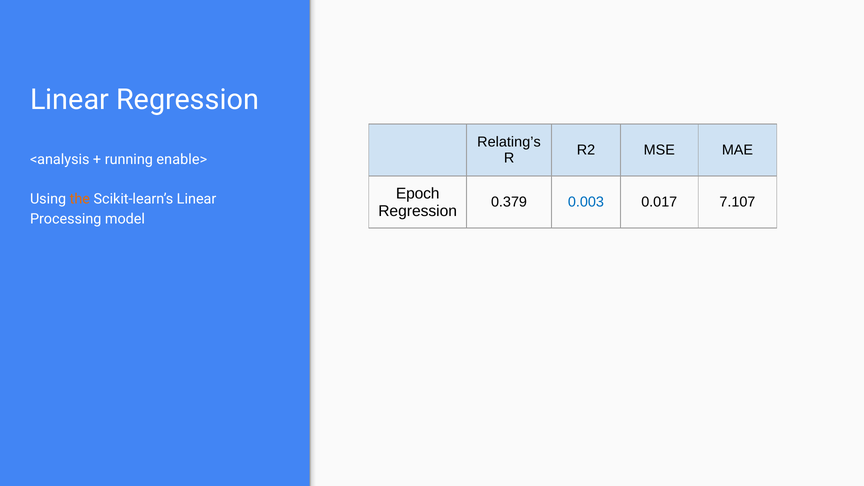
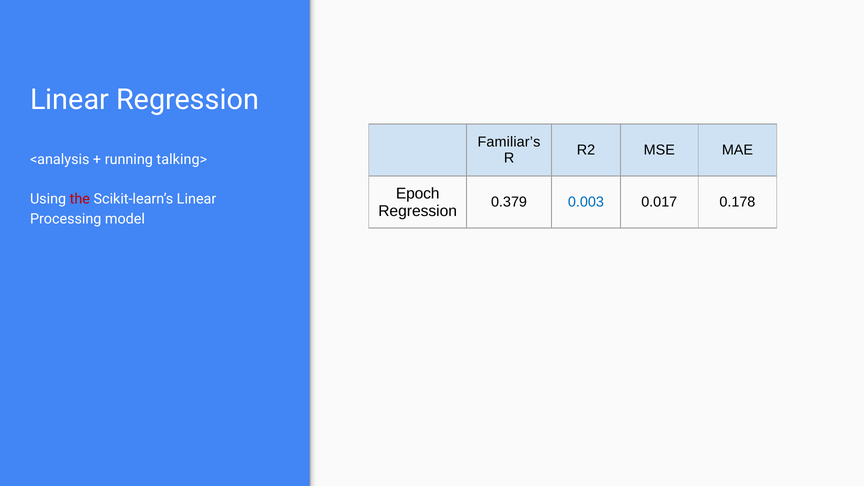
Relating’s: Relating’s -> Familiar’s (509, 142)
enable>: enable> -> talking> (182, 159)
the colour: orange -> red (80, 199)
7.107: 7.107 -> 0.178 (737, 202)
